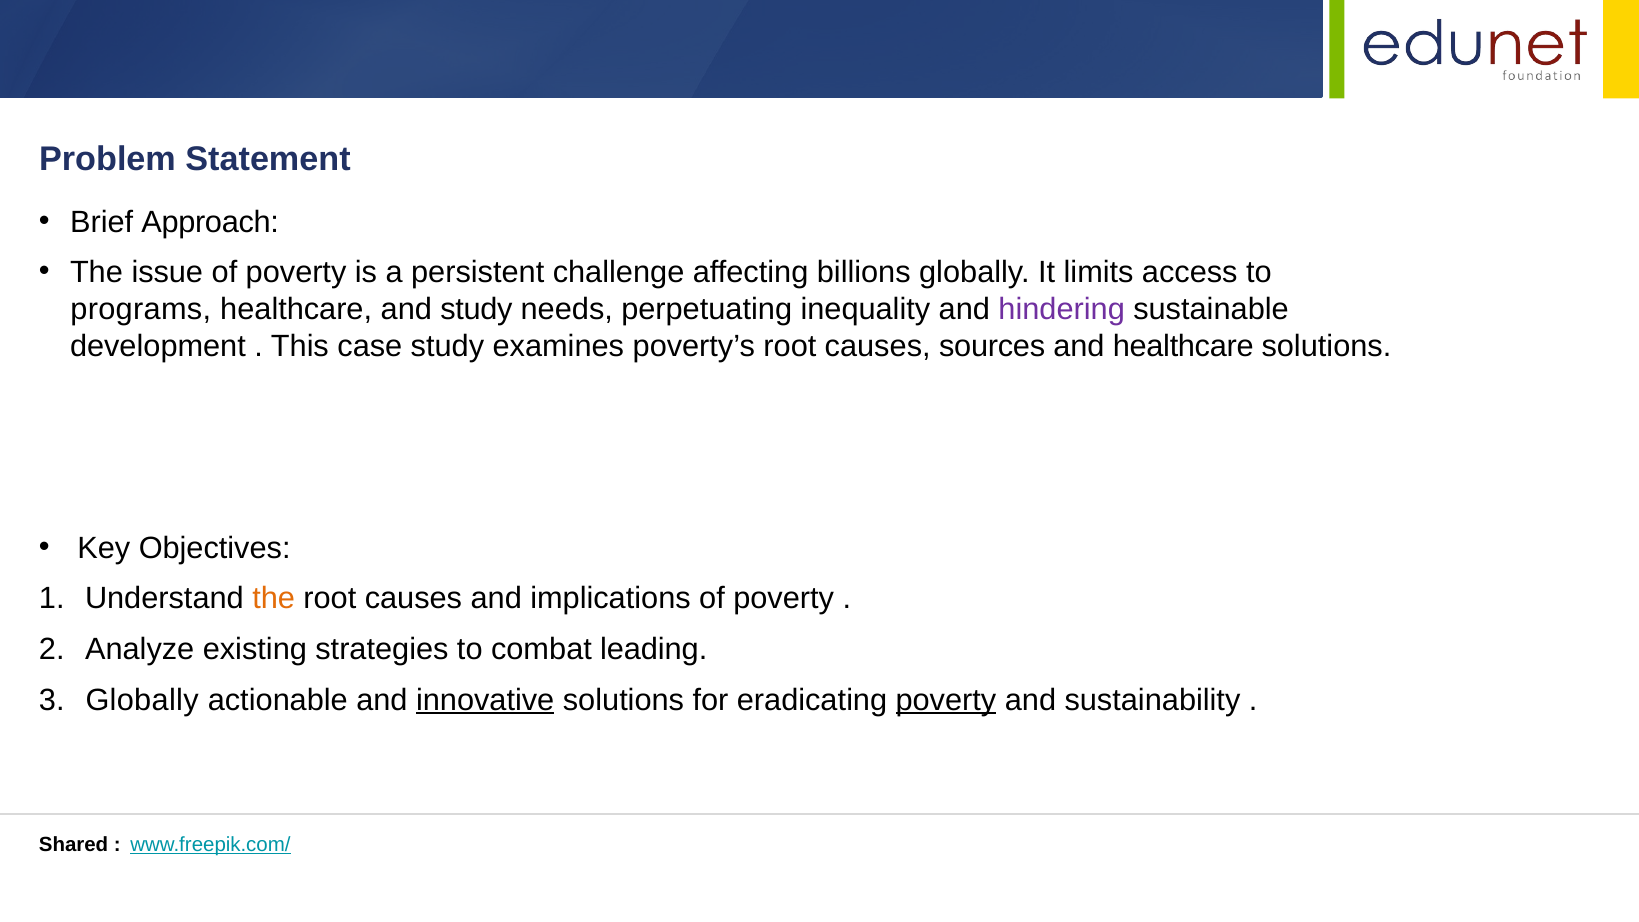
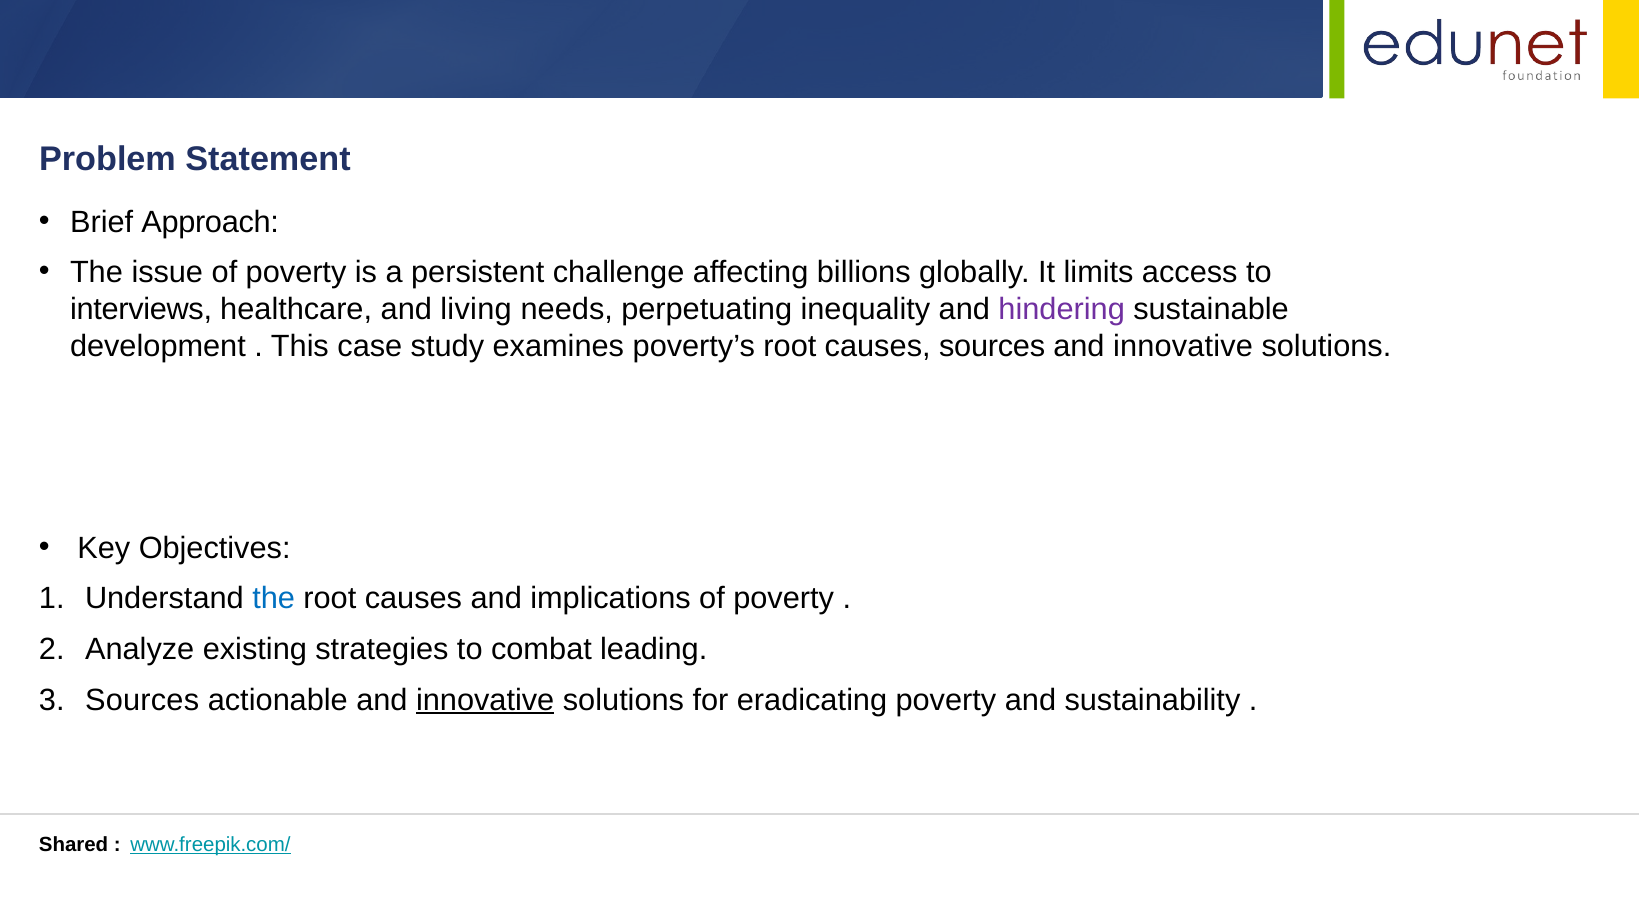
programs: programs -> interviews (141, 309)
and study: study -> living (476, 309)
healthcare: healthcare -> innovative (1183, 346)
the colour: orange -> blue (274, 599)
Globally: Globally -> Sources (142, 700)
poverty underline: present -> none (946, 700)
